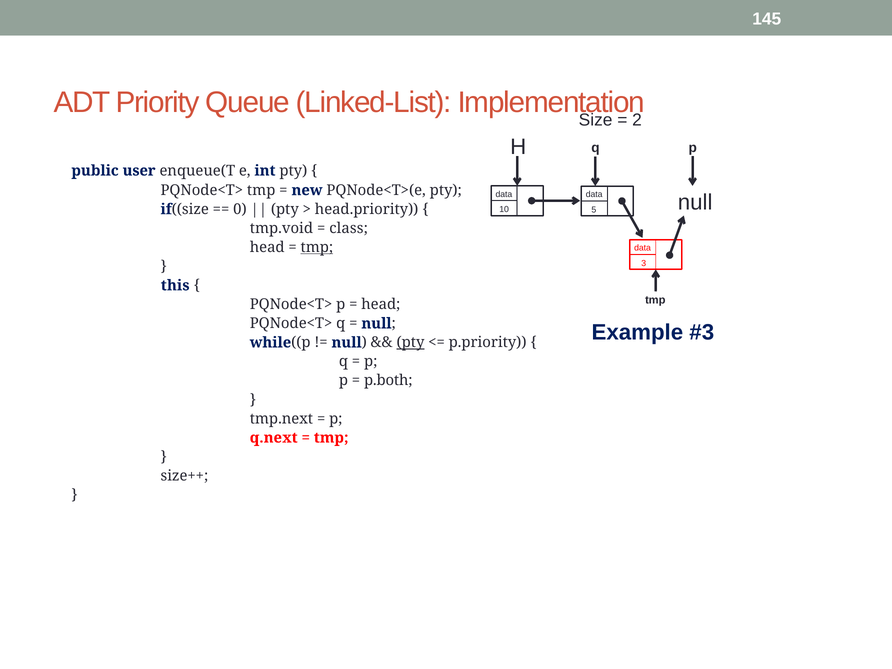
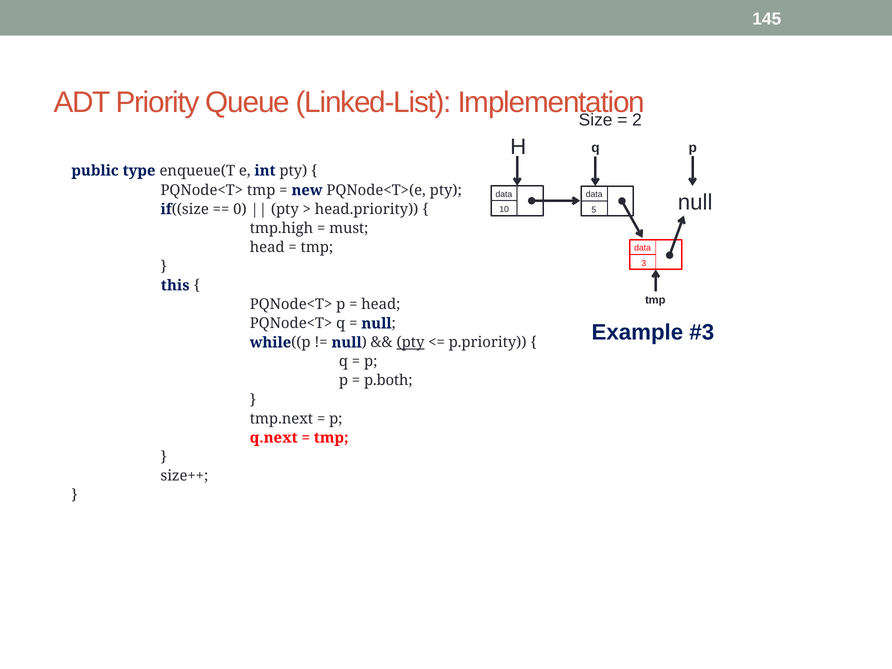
user: user -> type (139, 171)
tmp.void: tmp.void -> tmp.high (281, 228)
class: class -> must (349, 228)
tmp underline: present -> none (317, 247)
